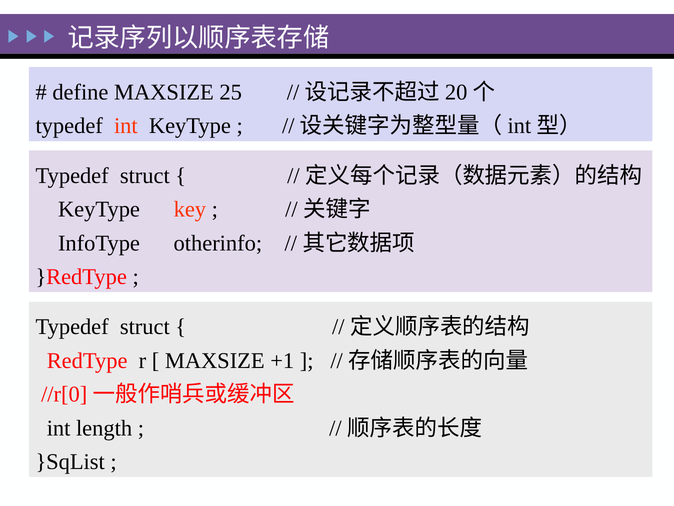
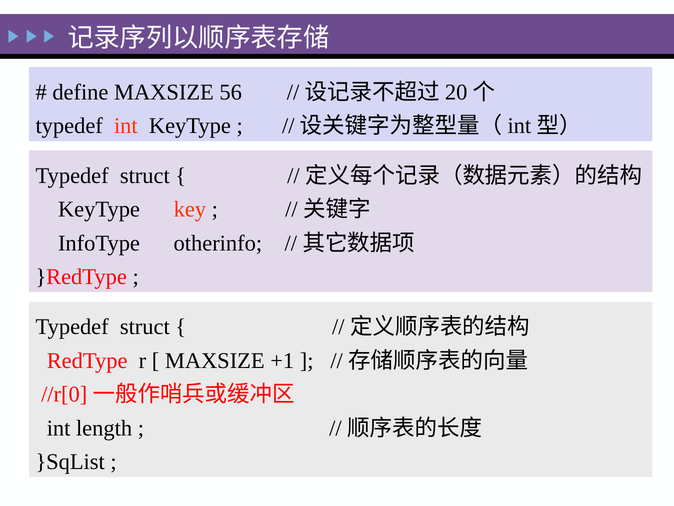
25: 25 -> 56 (231, 92)
